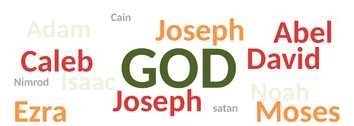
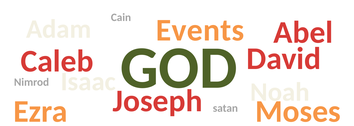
Joseph: Joseph -> Events (200, 30)
